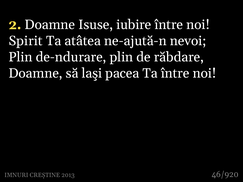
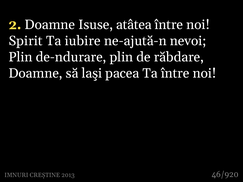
iubire: iubire -> atâtea (134, 25)
atâtea: atâtea -> iubire (83, 41)
